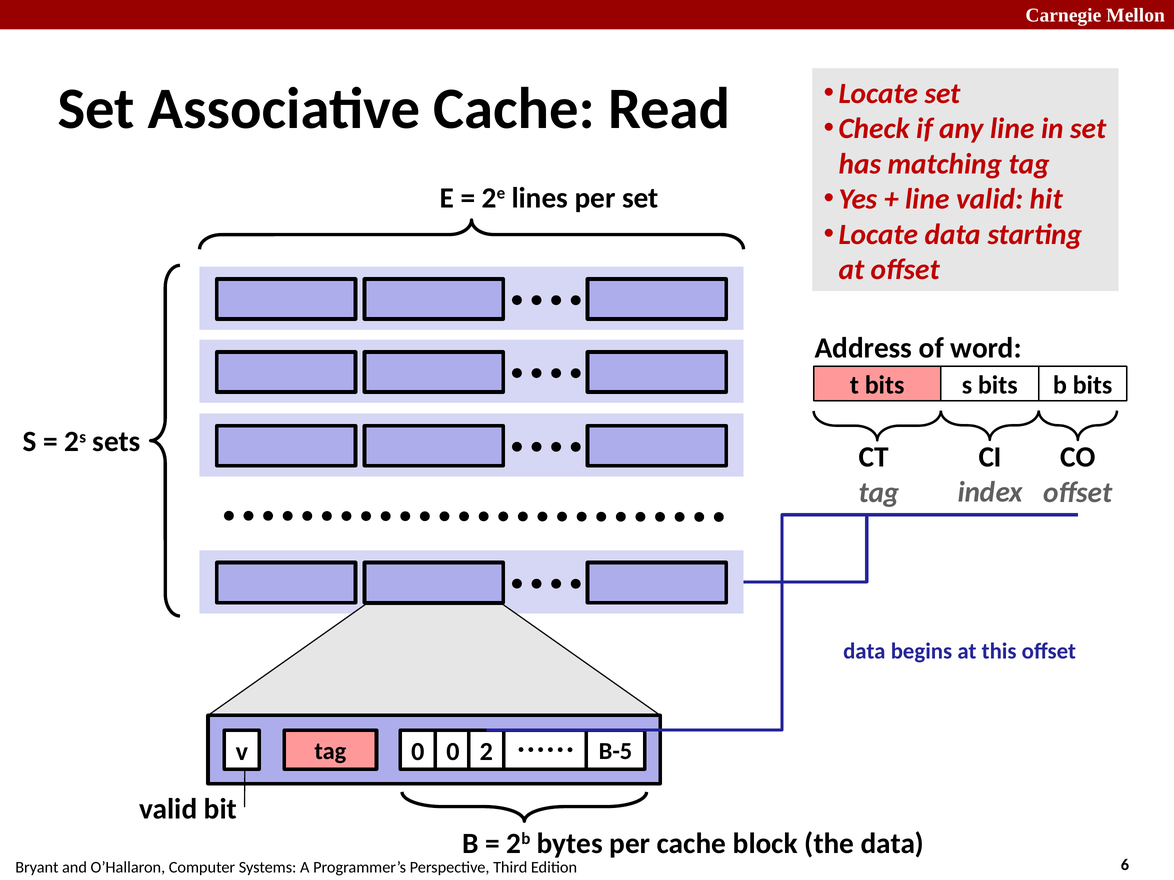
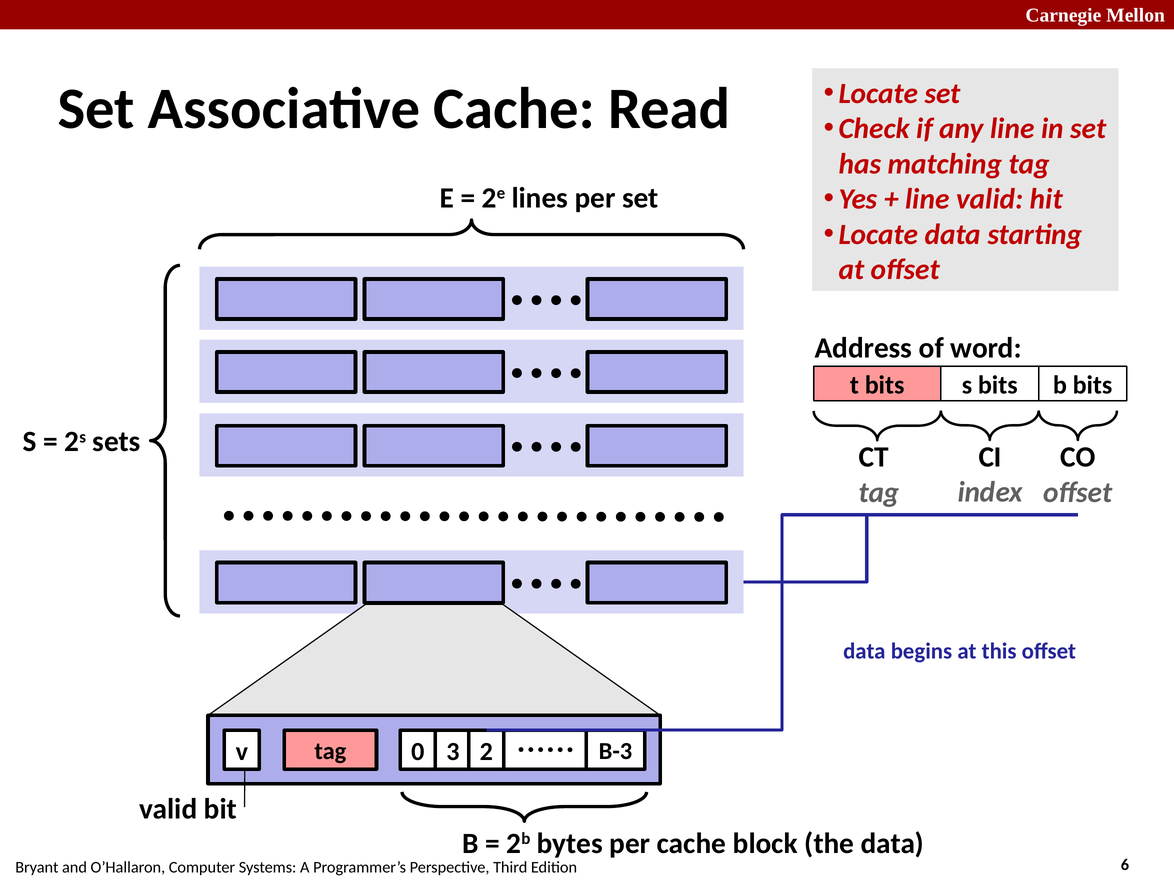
0 0: 0 -> 3 (453, 752)
B-5: B-5 -> B-3 (615, 752)
